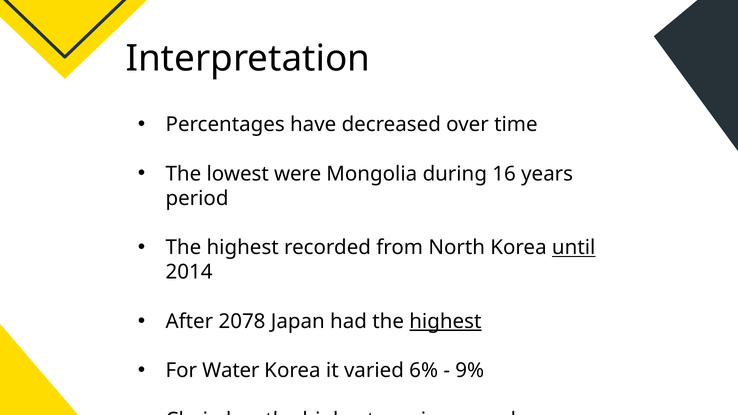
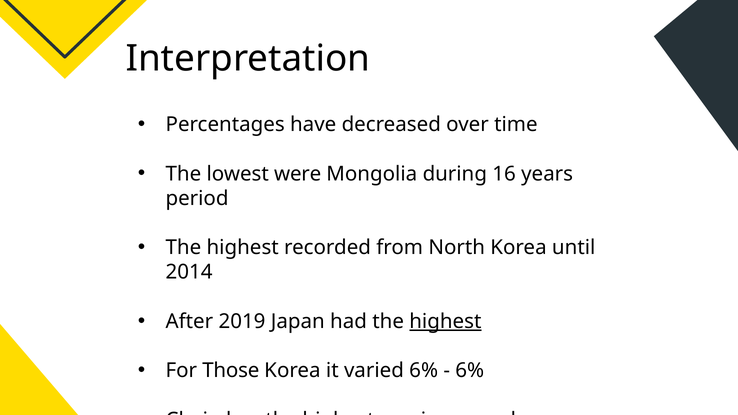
until underline: present -> none (574, 248)
2078: 2078 -> 2019 (242, 322)
Water: Water -> Those (231, 371)
9%: 9% -> 6% (470, 371)
